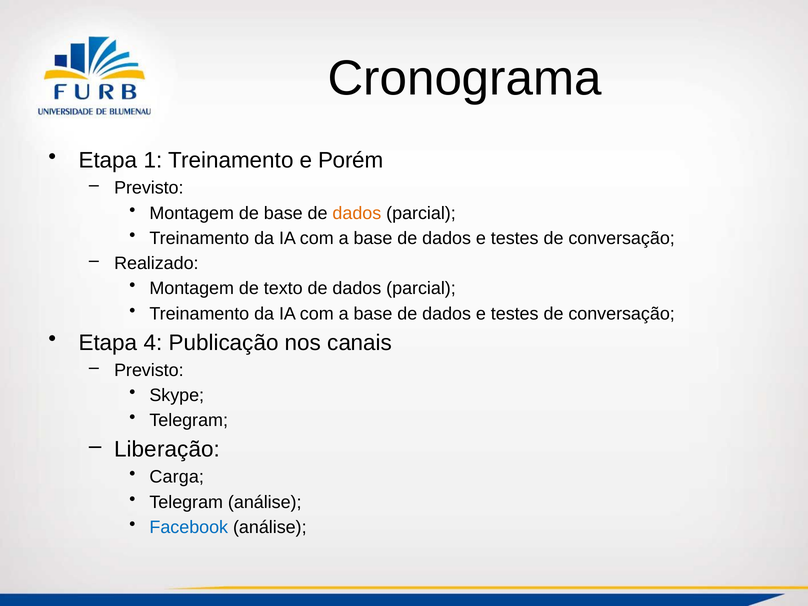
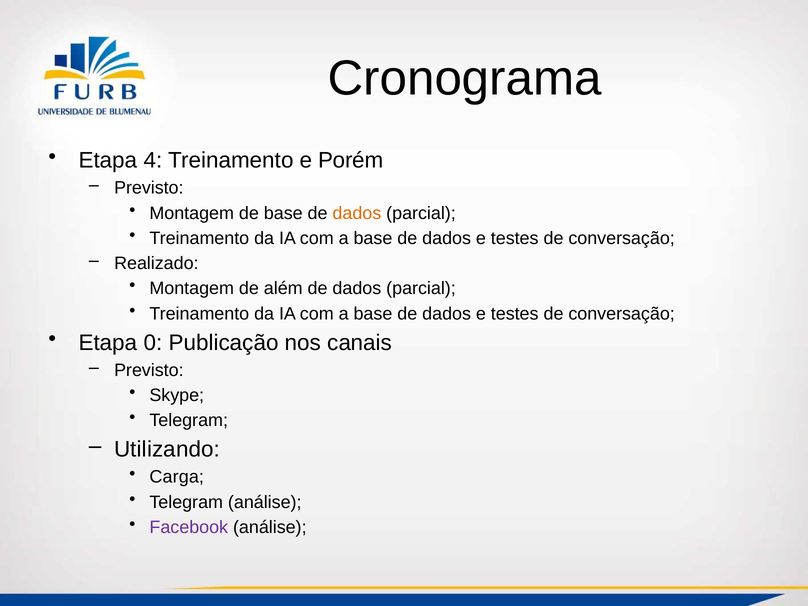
1: 1 -> 4 (153, 160)
texto: texto -> além (283, 289)
4: 4 -> 0 (153, 343)
Liberação: Liberação -> Utilizando (167, 450)
Facebook colour: blue -> purple (189, 527)
